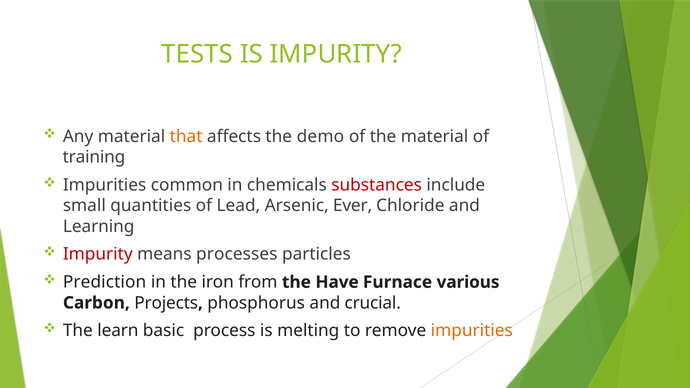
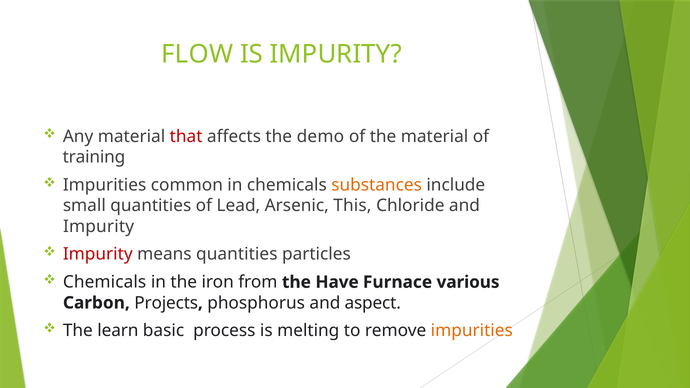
TESTS: TESTS -> FLOW (197, 54)
that colour: orange -> red (186, 136)
substances colour: red -> orange (377, 185)
Ever: Ever -> This (352, 206)
Learning: Learning -> Impurity (99, 226)
means processes: processes -> quantities (237, 254)
Prediction: Prediction -> Chemicals (105, 282)
crucial: crucial -> aspect (373, 303)
